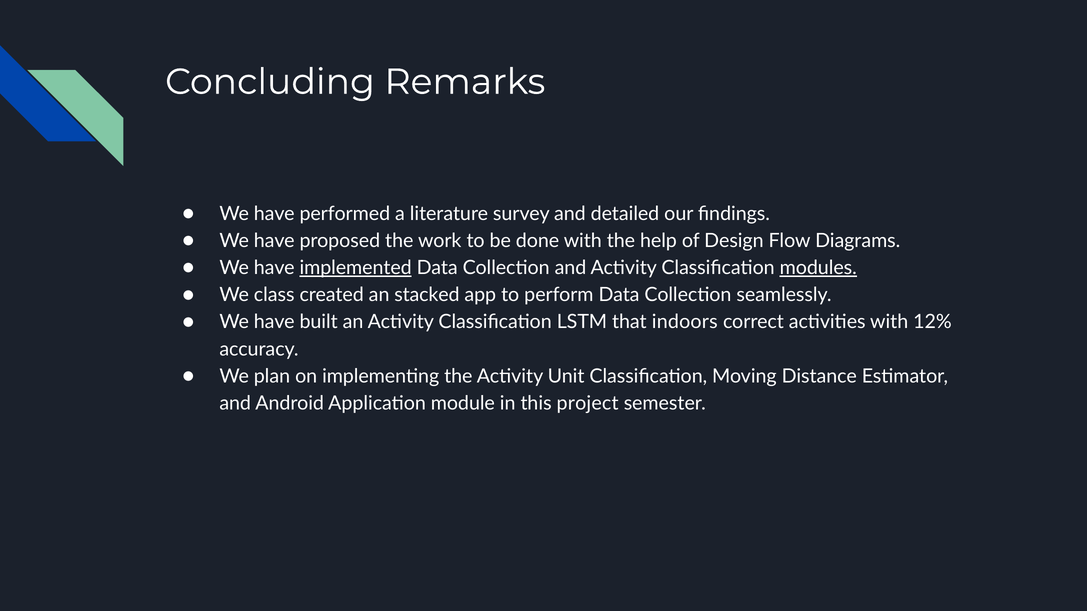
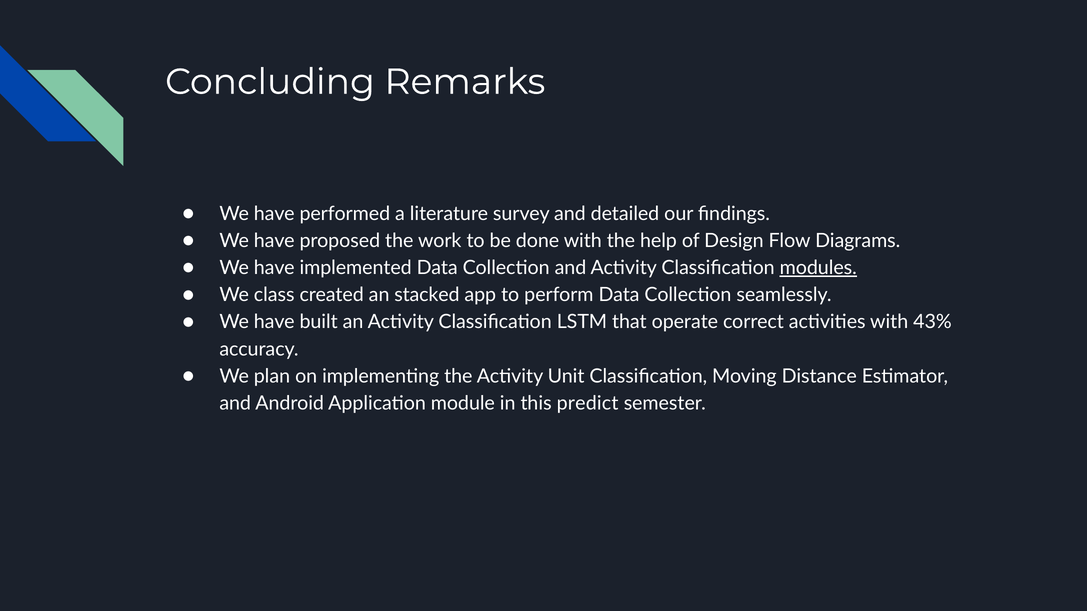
implemented underline: present -> none (356, 268)
indoors: indoors -> operate (685, 322)
12%: 12% -> 43% (932, 322)
project: project -> predict (588, 403)
